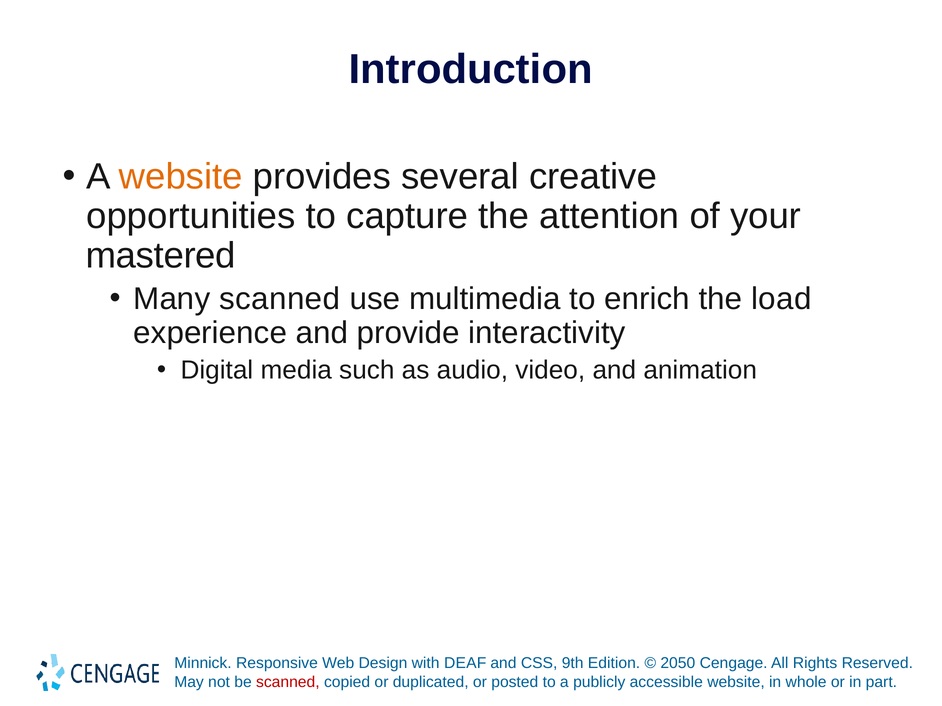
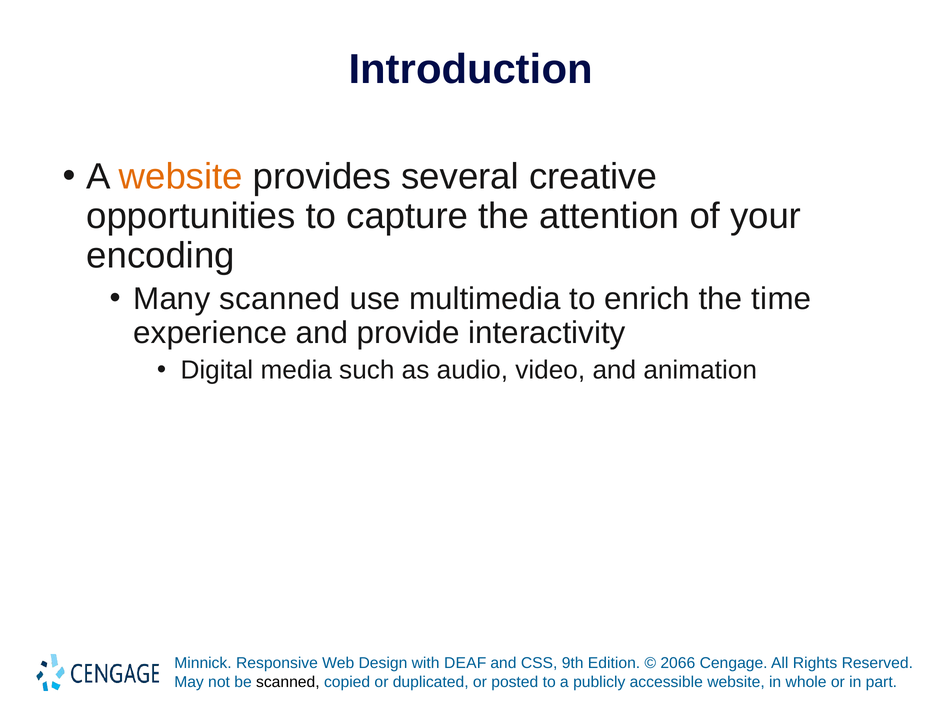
mastered: mastered -> encoding (161, 256)
load: load -> time (781, 299)
2050: 2050 -> 2066 (678, 664)
scanned colour: red -> black (288, 682)
